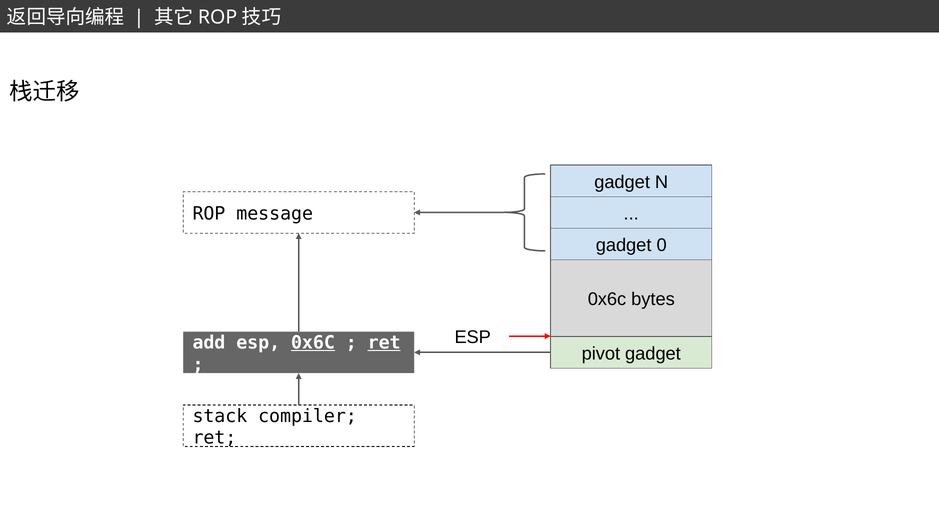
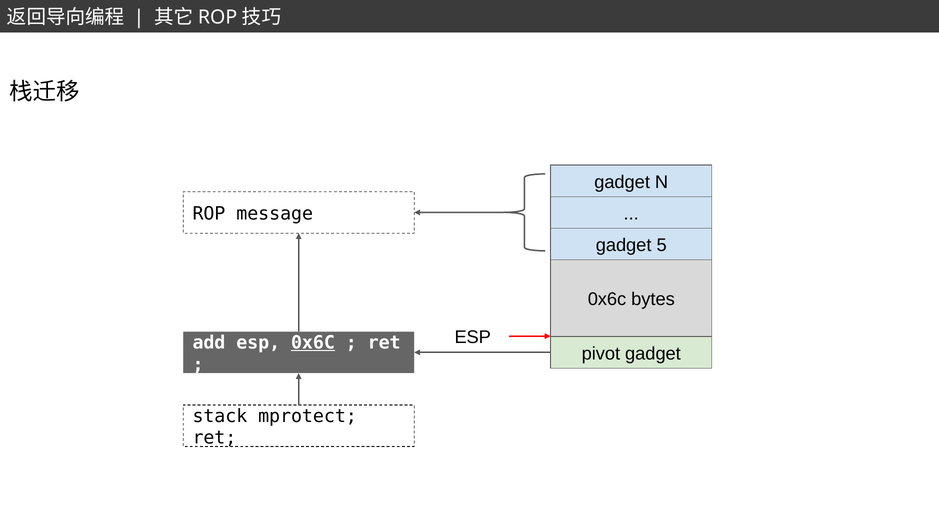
0: 0 -> 5 (662, 245)
ret underline: present -> none (384, 343)
compiler: compiler -> mprotect (307, 416)
